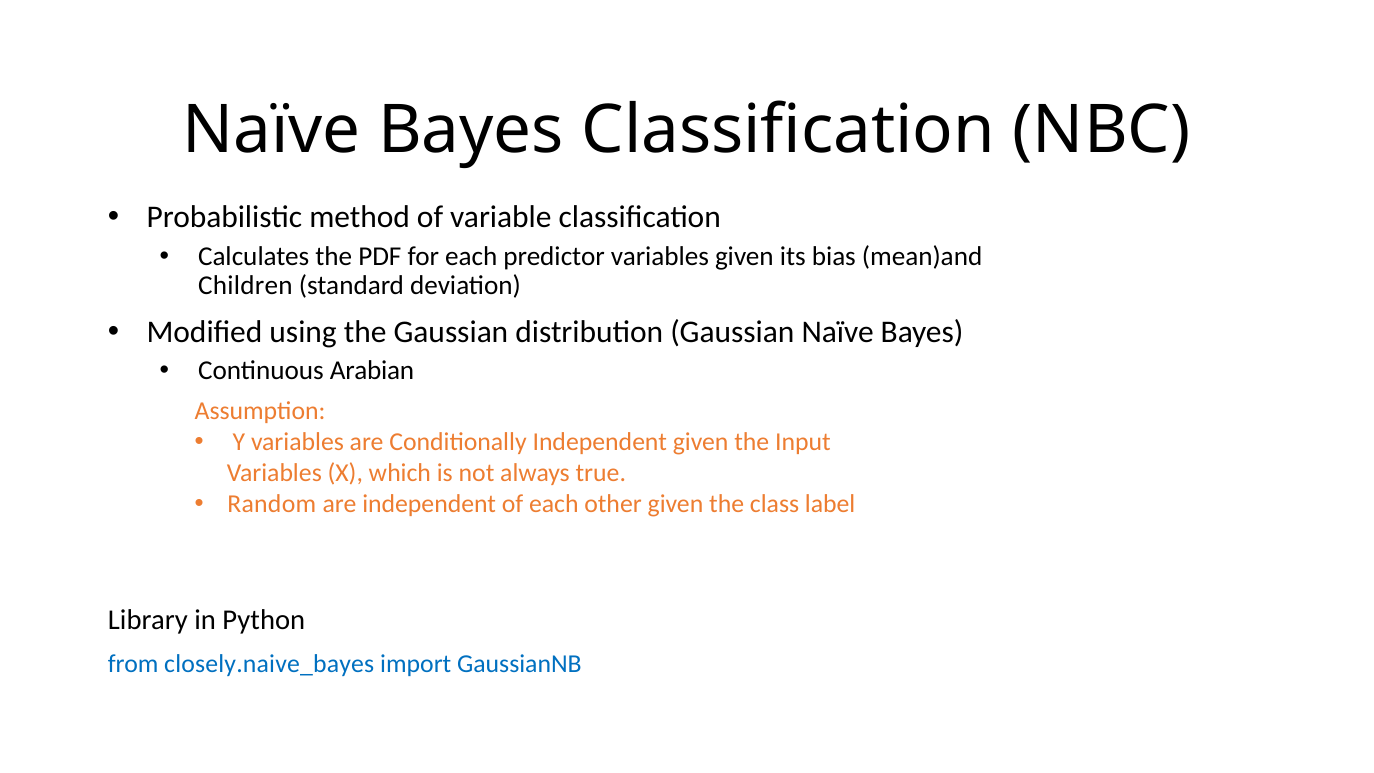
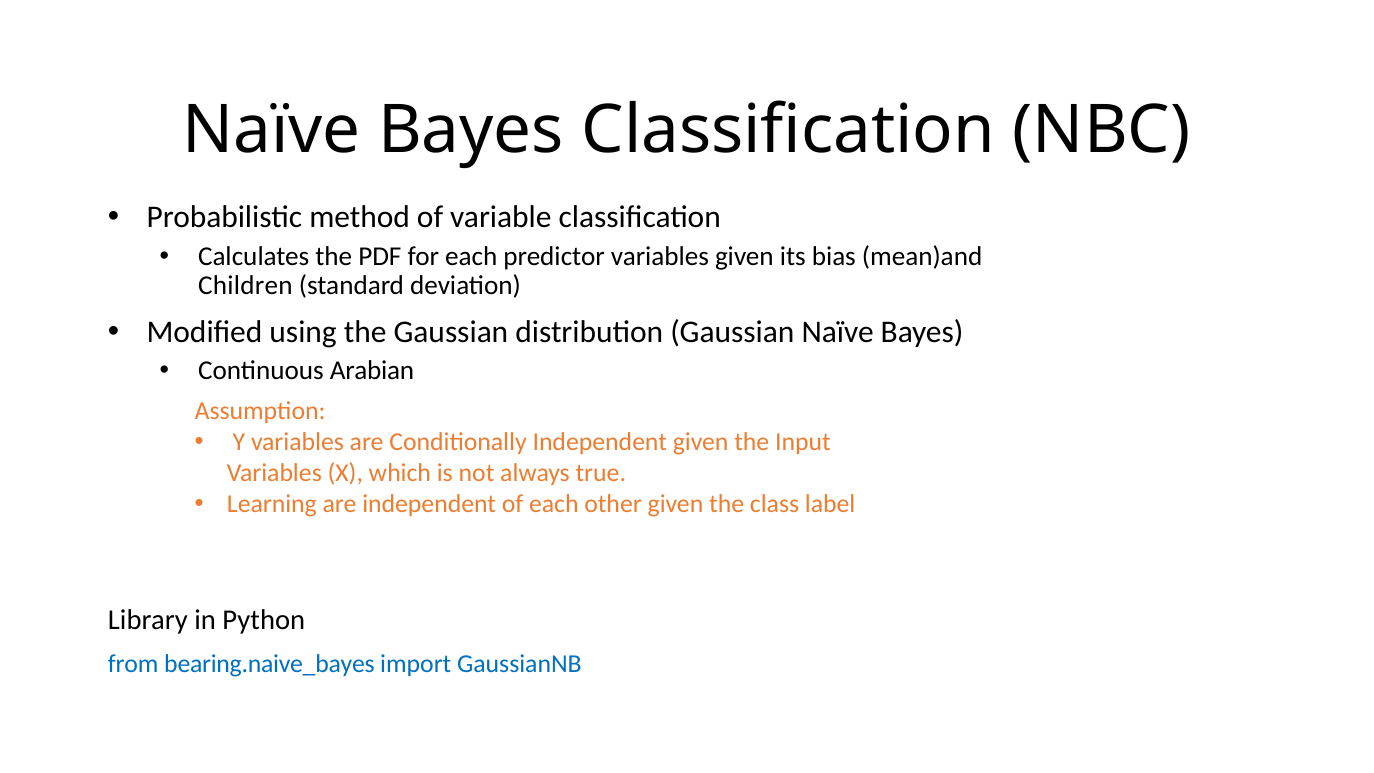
Random: Random -> Learning (272, 504)
closely.naive_bayes: closely.naive_bayes -> bearing.naive_bayes (269, 664)
